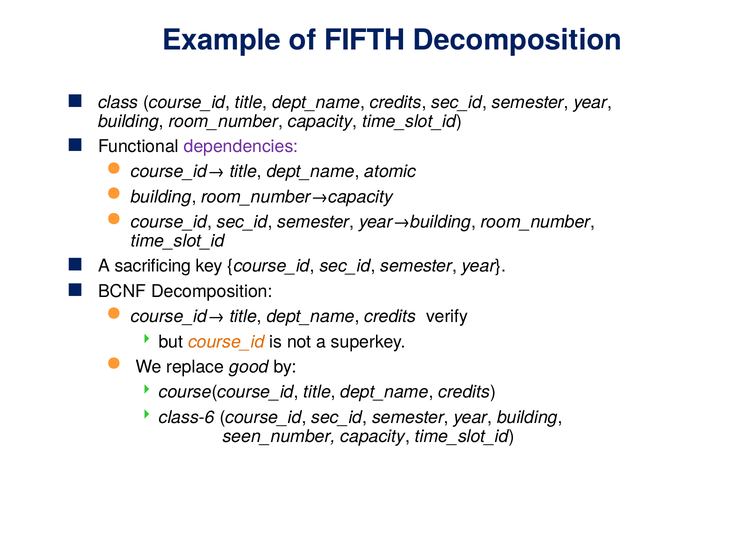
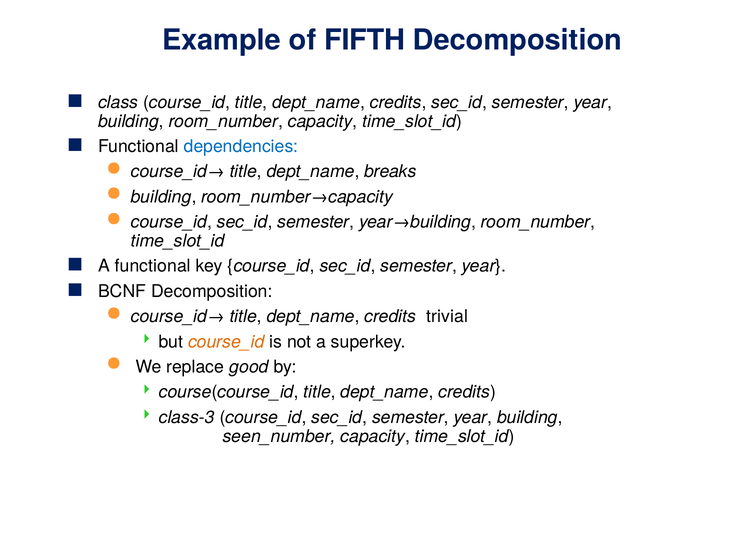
dependencies colour: purple -> blue (241, 147)
atomic: atomic -> breaks (390, 172)
A sacrificing: sacrificing -> functional (153, 266)
verify: verify -> trivial (447, 317)
class-6: class-6 -> class-3 (187, 418)
